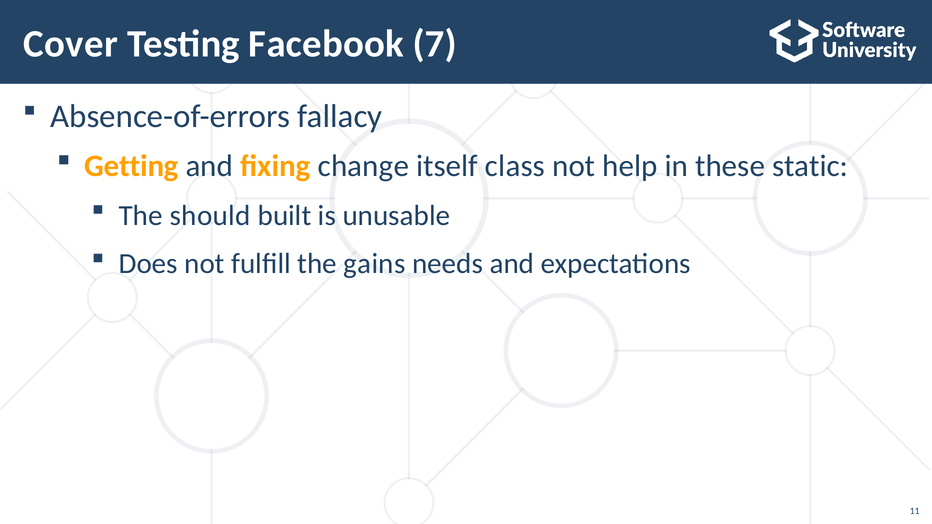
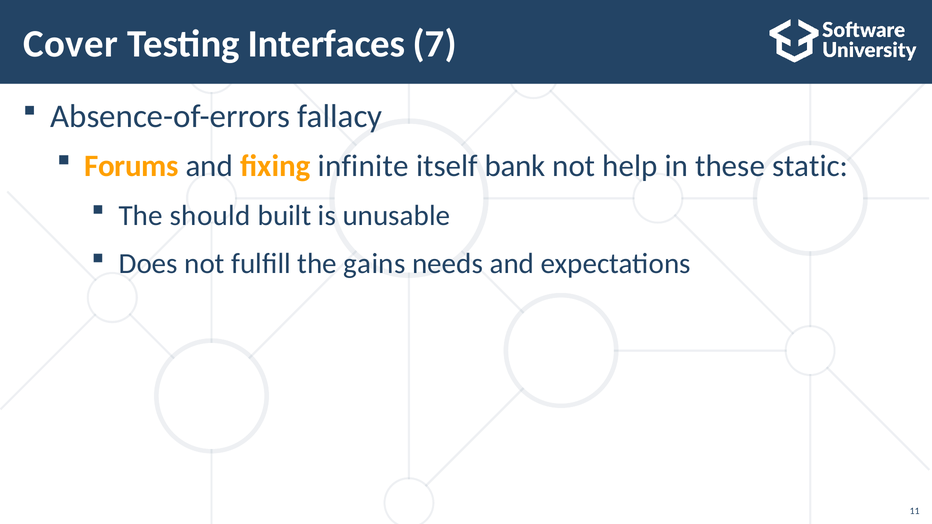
Facebook: Facebook -> Interfaces (327, 44)
Getting: Getting -> Forums (131, 166)
change: change -> infinite (363, 166)
class: class -> bank (515, 166)
